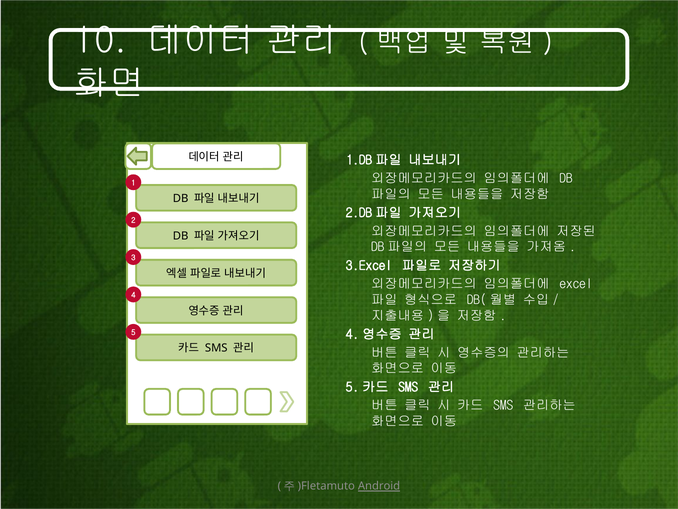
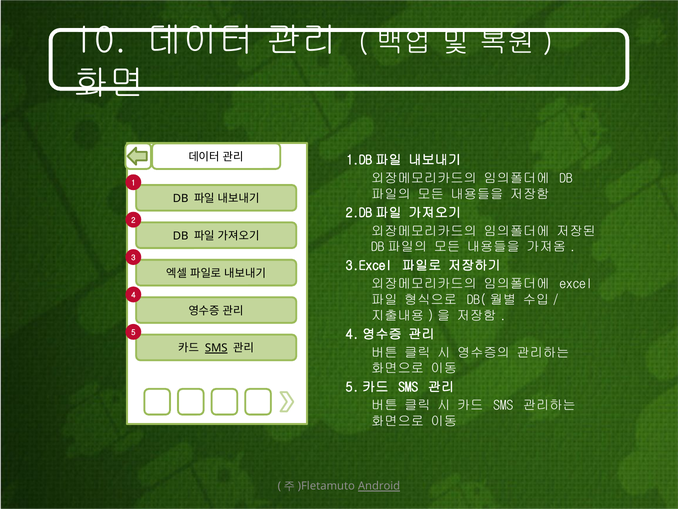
SMS underline: none -> present (216, 348)
